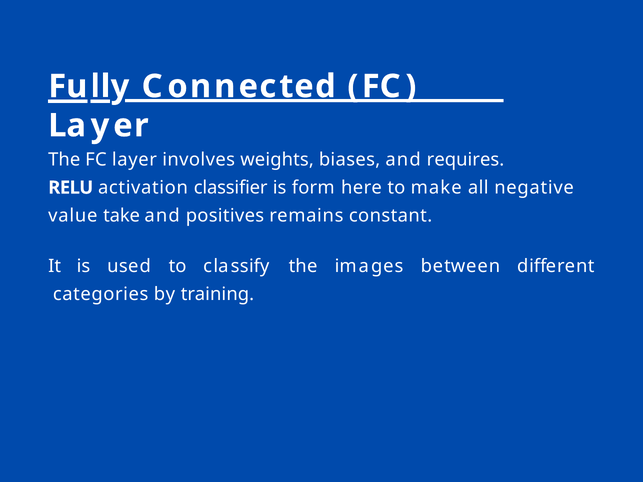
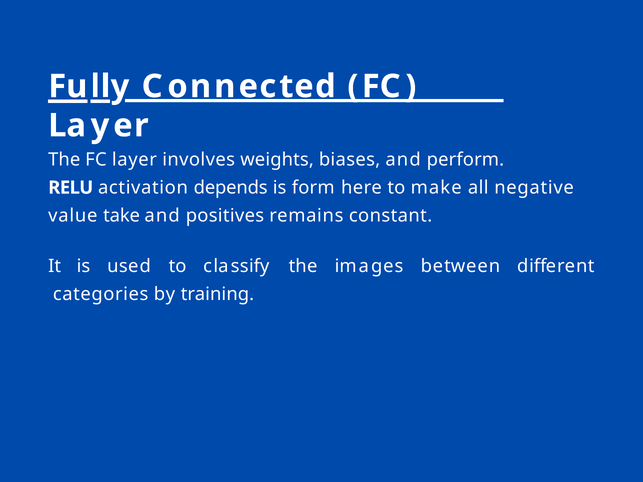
requires: requires -> perform (465, 160)
classifier: classifier -> depends (231, 188)
